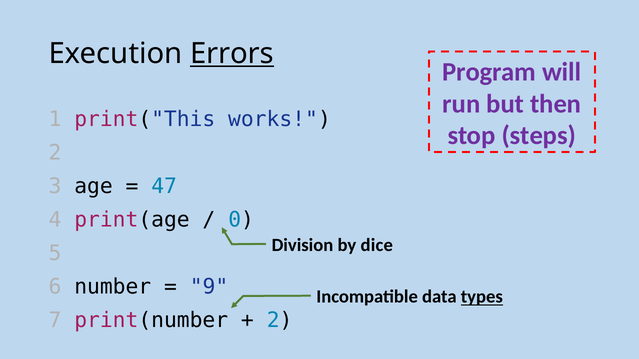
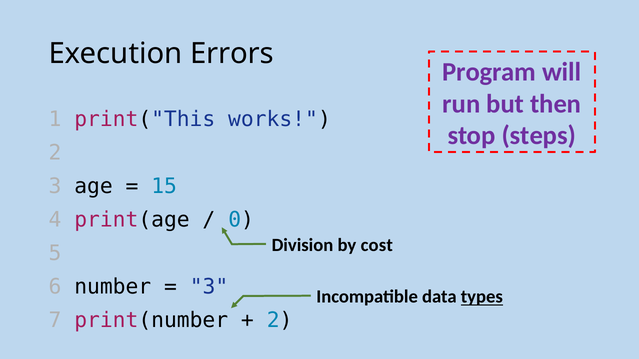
Errors underline: present -> none (232, 54)
47: 47 -> 15 (164, 186)
dice: dice -> cost (377, 245)
9: 9 -> 3 (209, 287)
